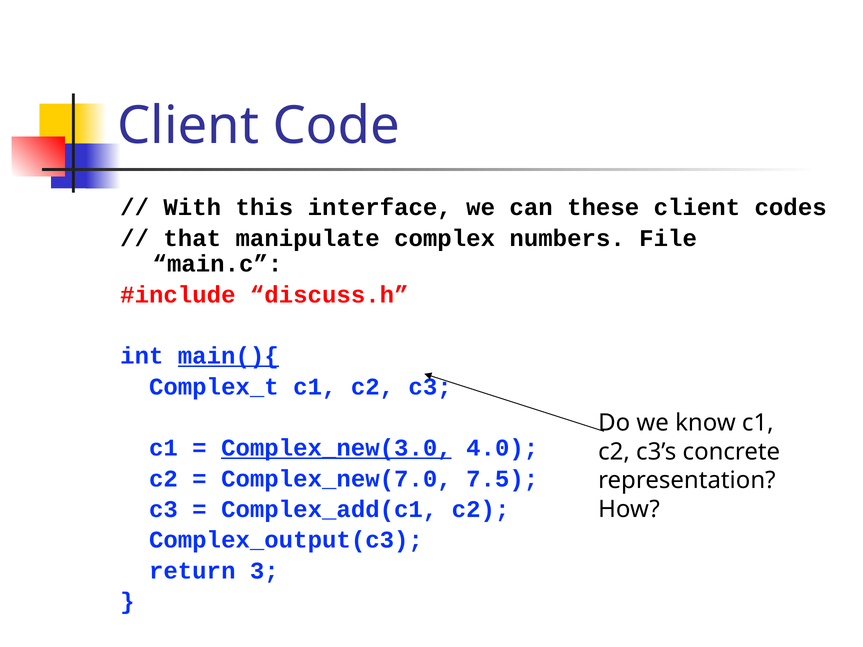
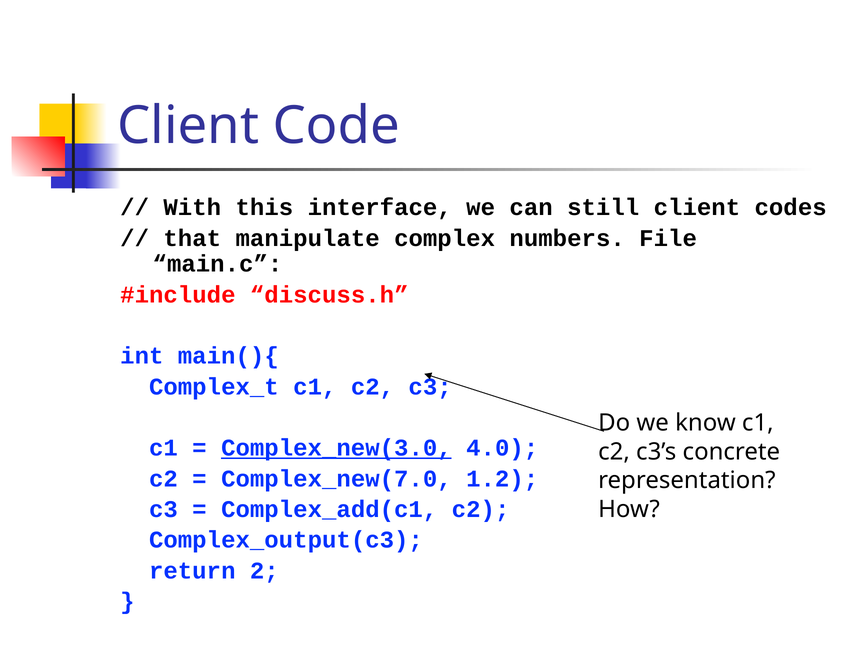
these: these -> still (603, 208)
main(){ underline: present -> none (228, 356)
7.5: 7.5 -> 1.2 (502, 479)
3: 3 -> 2 (264, 571)
